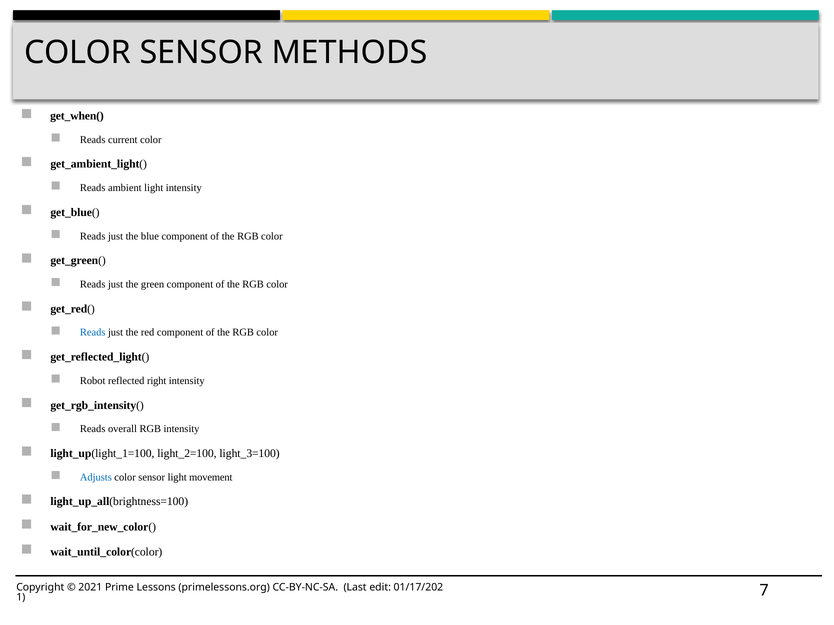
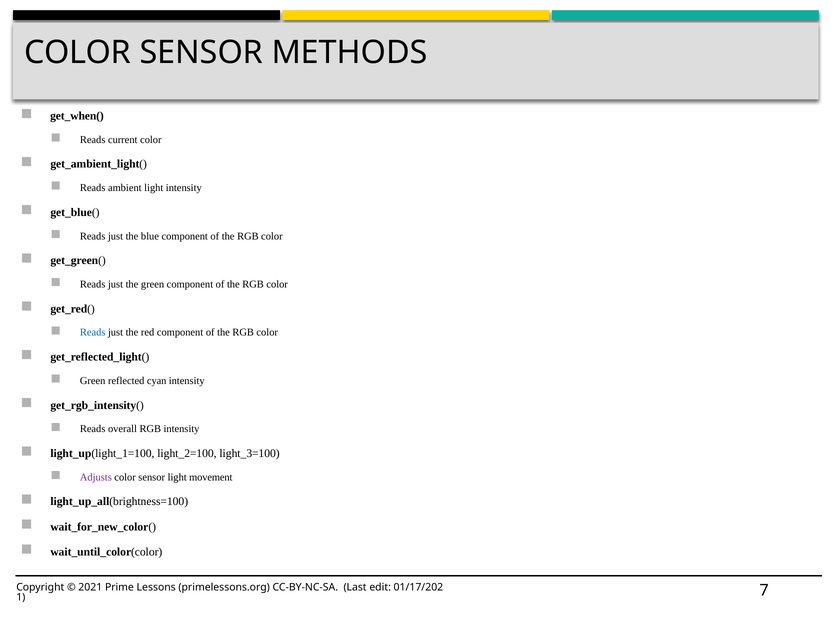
Robot: Robot -> Green (93, 381)
right: right -> cyan (157, 381)
Adjusts colour: blue -> purple (96, 478)
